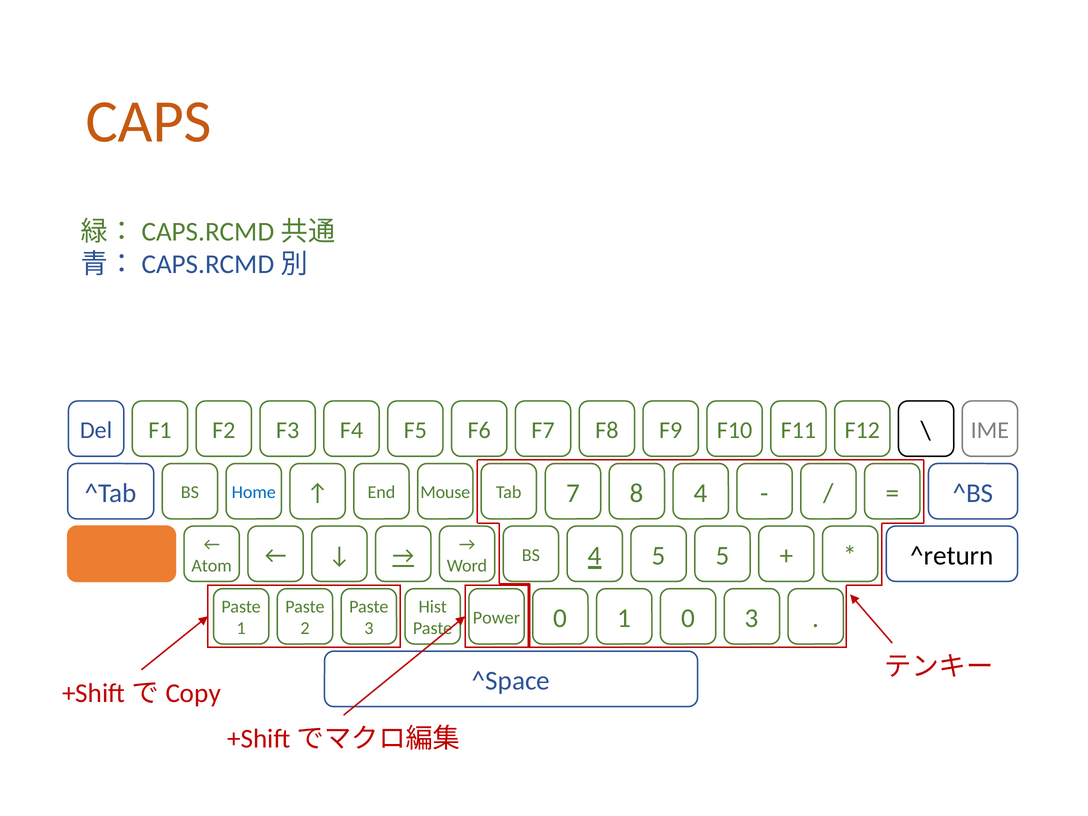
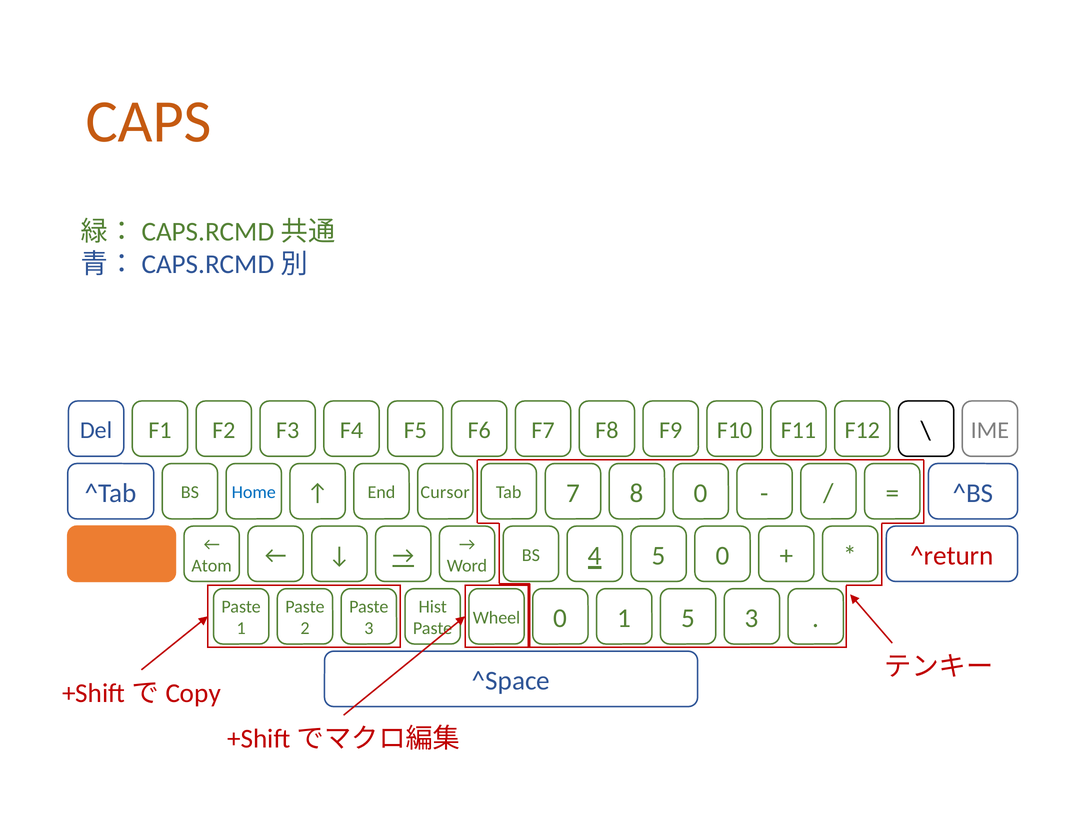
8 4: 4 -> 0 (701, 493)
Mouse: Mouse -> Cursor (445, 492)
5 5: 5 -> 0 (722, 556)
^return colour: black -> red (952, 556)
1 0: 0 -> 5 (688, 618)
Power: Power -> Wheel (497, 618)
